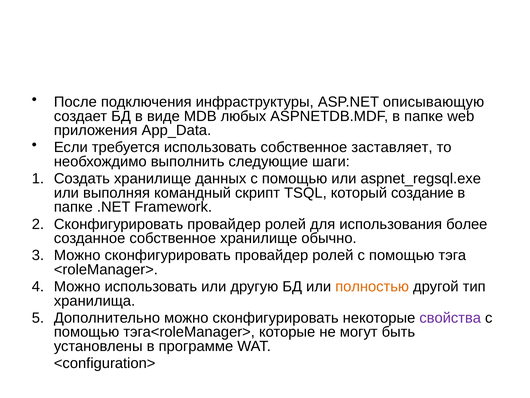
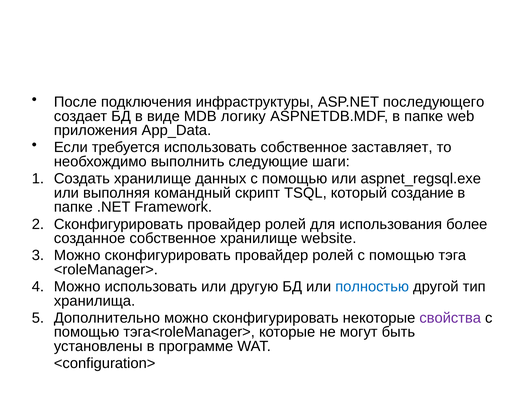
описывающую: описывающую -> последующего (434, 102)
любых: любых -> логику (243, 116)
обычно: обычно -> website (329, 238)
полностью colour: orange -> blue (372, 286)
